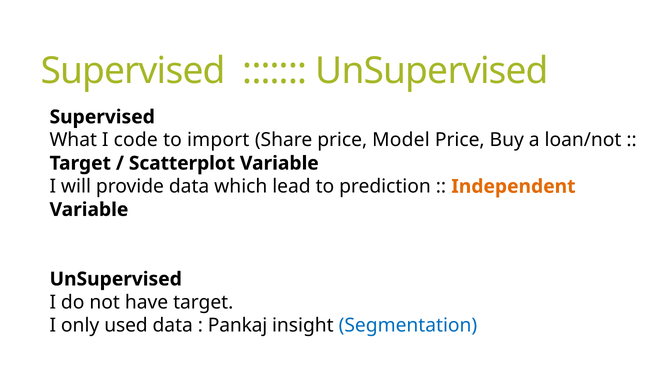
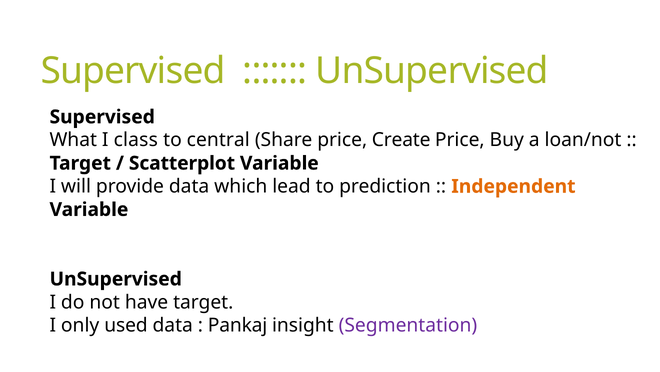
code: code -> class (136, 140)
import: import -> central (218, 140)
Model: Model -> Create (401, 140)
Segmentation colour: blue -> purple (408, 325)
